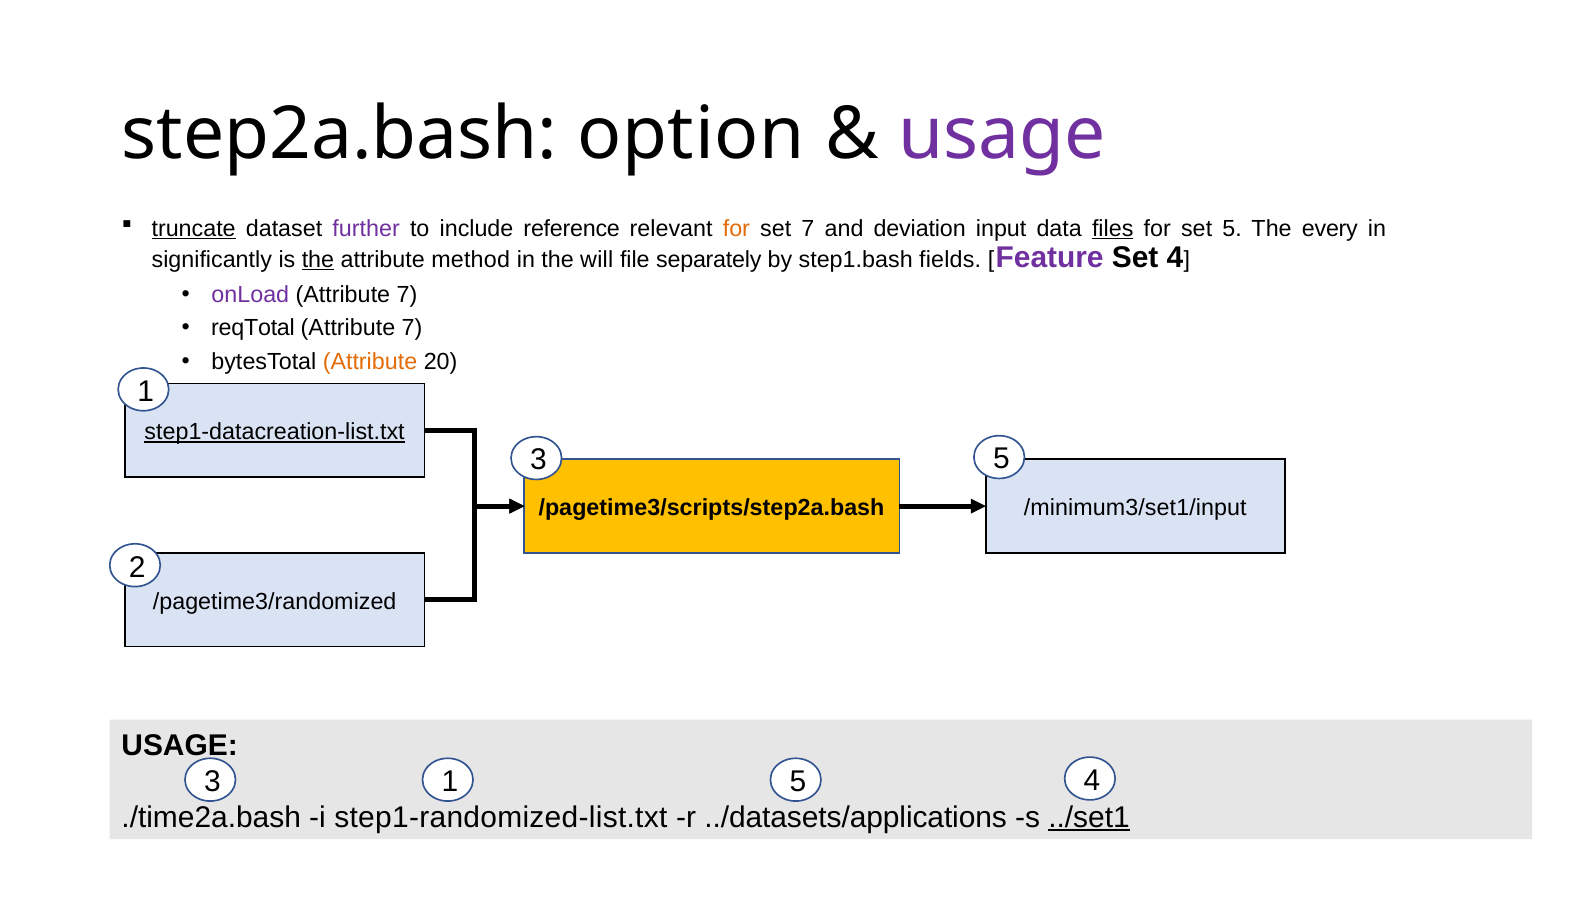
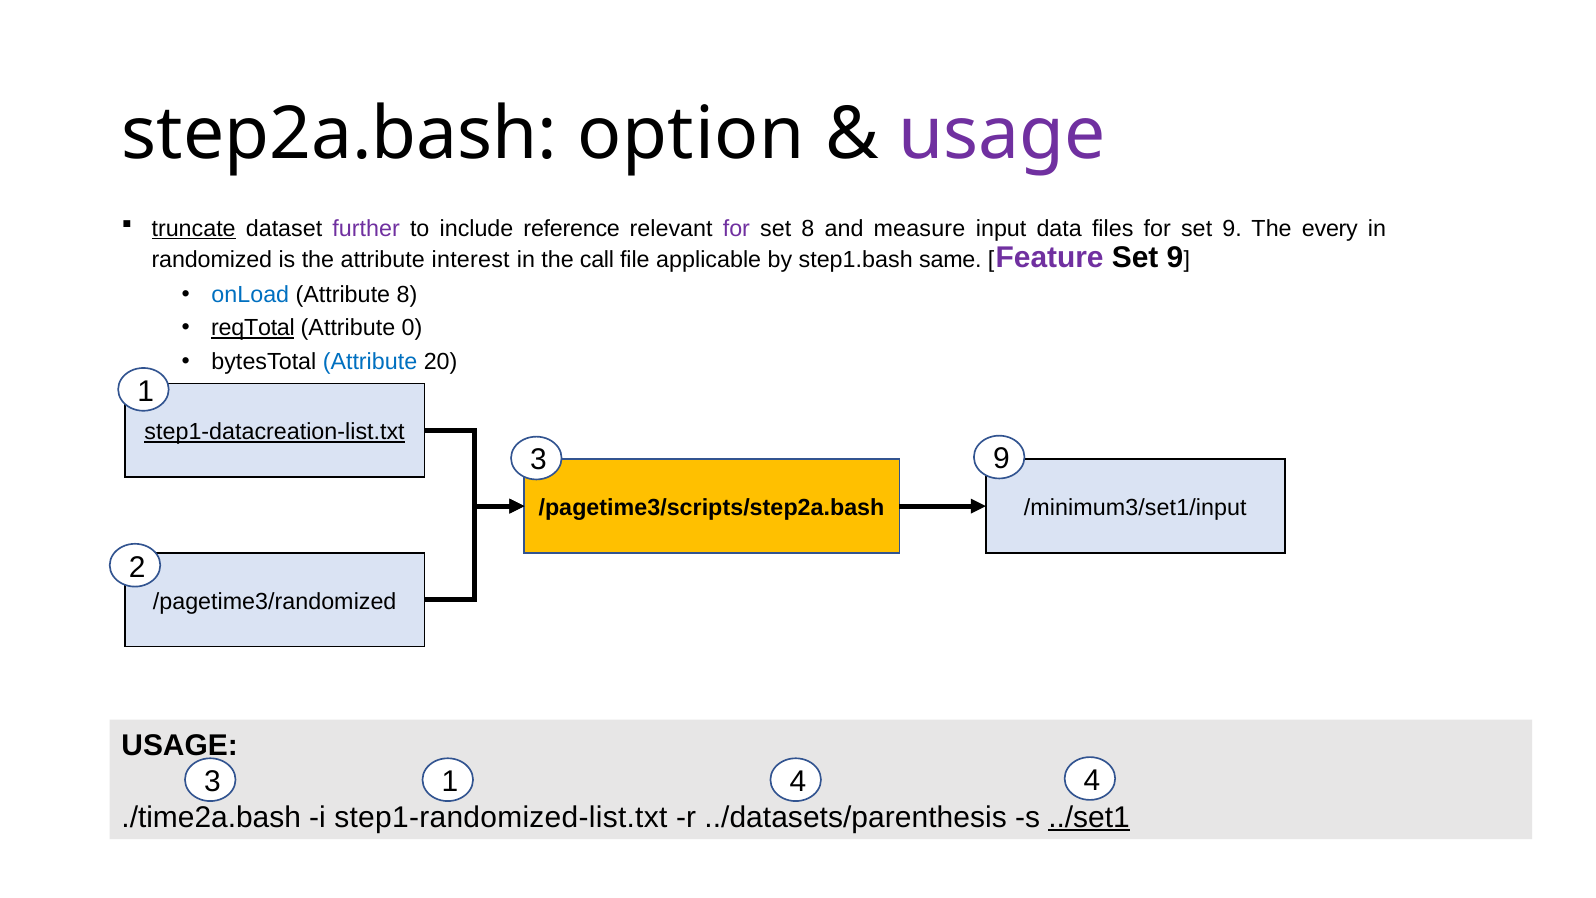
for colour: orange -> purple (736, 228)
set 7: 7 -> 8 (808, 228)
deviation: deviation -> measure (919, 228)
files underline: present -> none (1113, 228)
for set 5: 5 -> 9 (1232, 228)
significantly: significantly -> randomized (212, 259)
the underline: present -> none (318, 259)
method: method -> interest (471, 259)
will: will -> call (597, 259)
separately: separately -> applicable (709, 259)
fields: fields -> same (950, 259)
4: 4 -> 9 (1175, 257)
onLoad colour: purple -> blue (250, 294)
7: 7 -> 8 (407, 294)
reqTotal underline: none -> present (253, 328)
7: 7 -> 0 (412, 328)
Attribute colour: orange -> blue (370, 361)
3 5: 5 -> 9 (1001, 459)
1 5: 5 -> 4 (798, 782)
../datasets/applications: ../datasets/applications -> ../datasets/parenthesis (856, 817)
